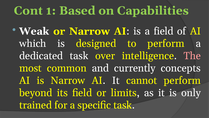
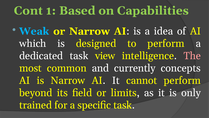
Weak colour: white -> light blue (34, 31)
a field: field -> idea (163, 31)
over: over -> view (105, 56)
